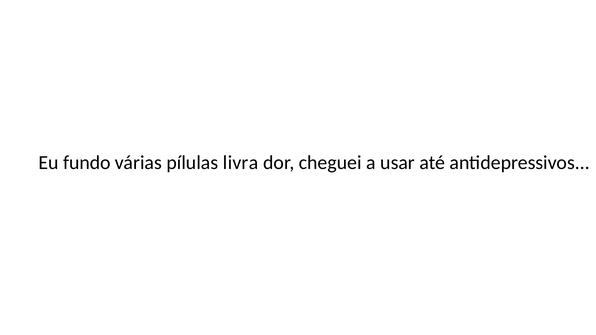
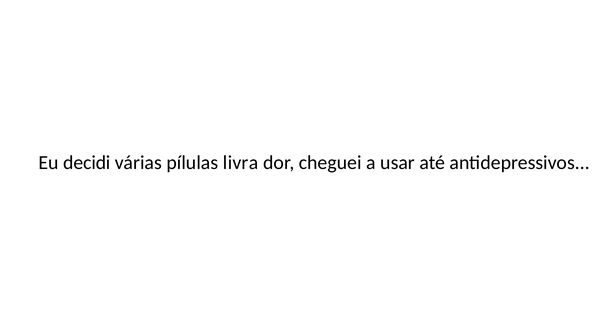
fundo: fundo -> decidi (87, 163)
